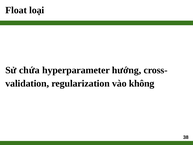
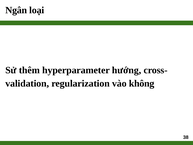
Float: Float -> Ngân (16, 10)
chứa: chứa -> thêm (29, 70)
